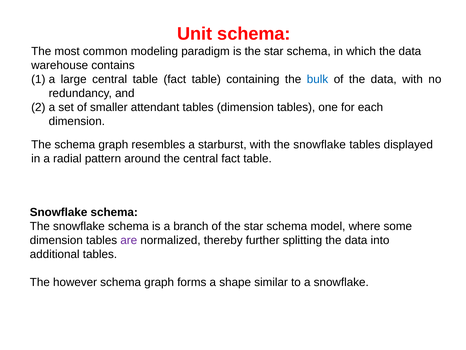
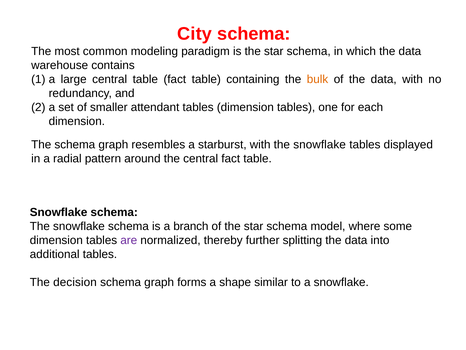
Unit: Unit -> City (195, 34)
bulk colour: blue -> orange (317, 79)
however: however -> decision (75, 282)
